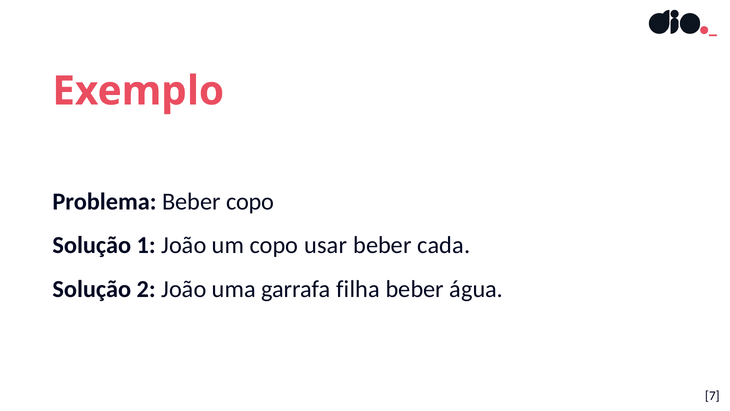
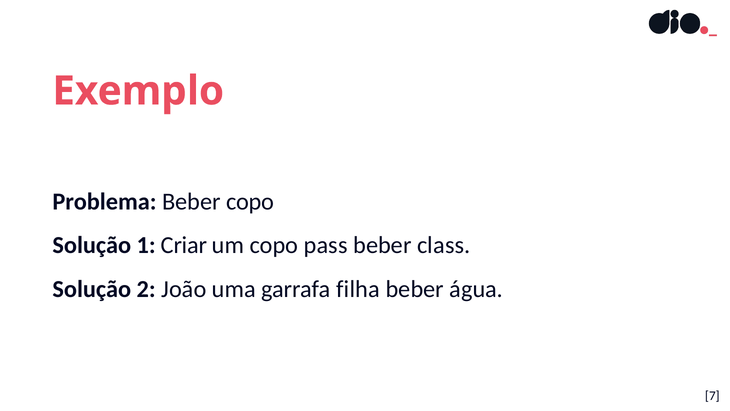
1 João: João -> Criar (184, 245)
usar: usar -> pass (326, 245)
cada: cada -> class (444, 245)
